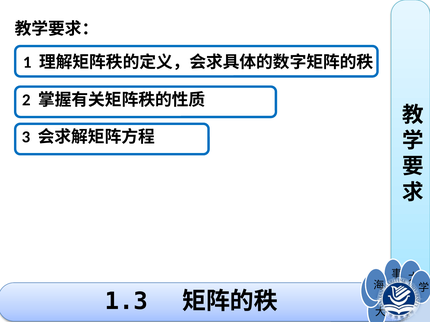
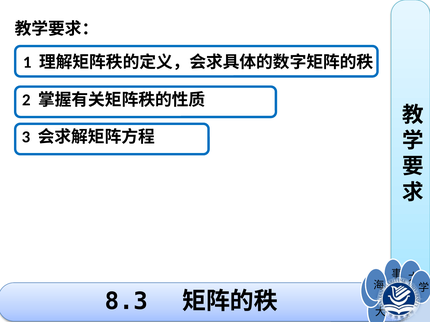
1.3: 1.3 -> 8.3 (126, 302)
